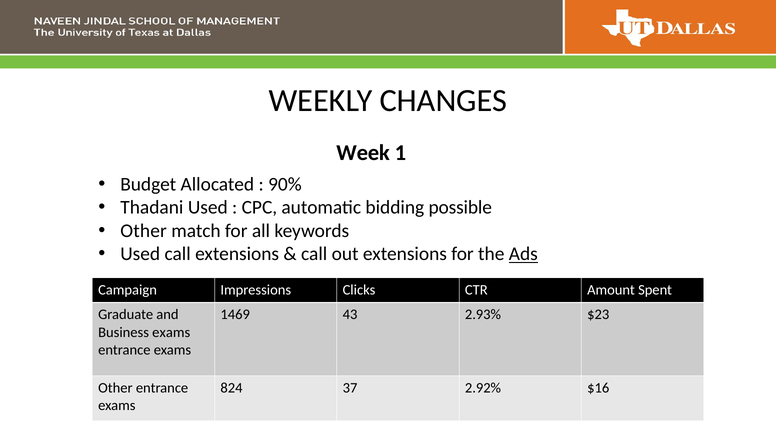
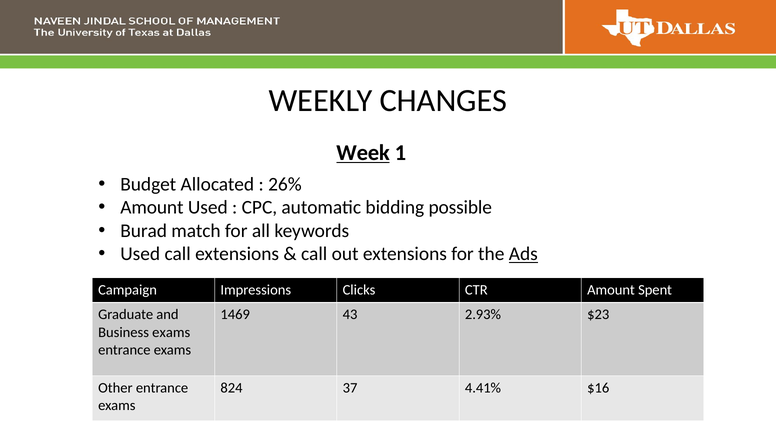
Week underline: none -> present (363, 153)
90%: 90% -> 26% (285, 185)
Thadani: Thadani -> Amount (152, 208)
Other: Other -> Burad (144, 231)
2.92%: 2.92% -> 4.41% (483, 388)
